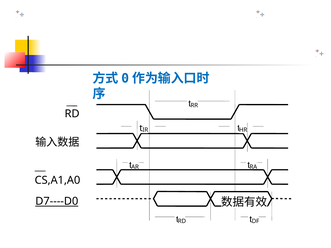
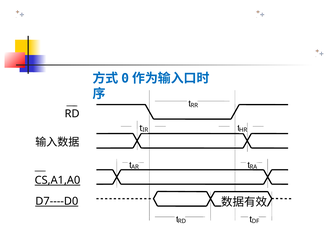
CS,A1,A0 underline: none -> present (57, 181)
